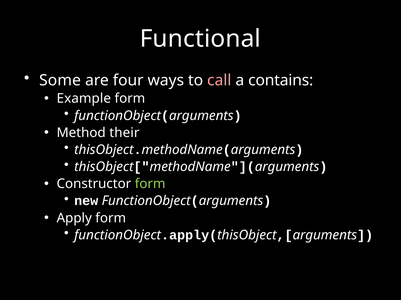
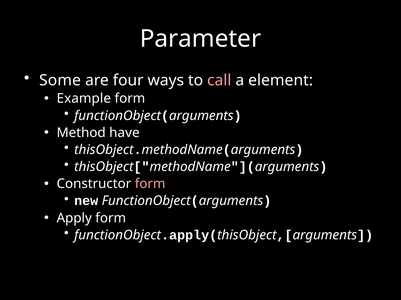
Functional: Functional -> Parameter (200, 39)
contains: contains -> element (281, 81)
their: their -> have (124, 133)
form colour: light green -> pink (150, 184)
